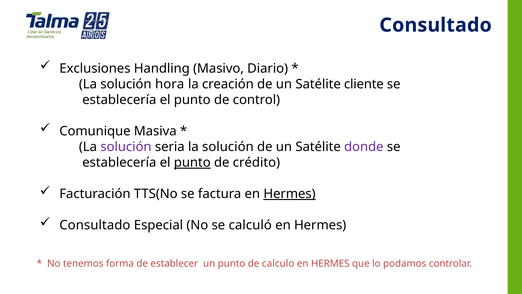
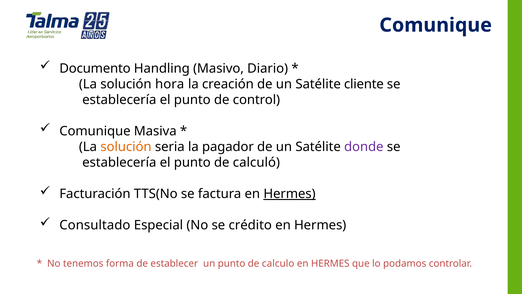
Consultado: Consultado -> Comunique (436, 25)
Exclusiones: Exclusiones -> Documento (95, 68)
solución colour: purple -> orange (126, 147)
seria la solución: solución -> pagador (228, 147)
punto underline: present -> none (192, 162)
crédito: crédito -> calculó (256, 162)
calculó: calculó -> crédito (250, 225)
